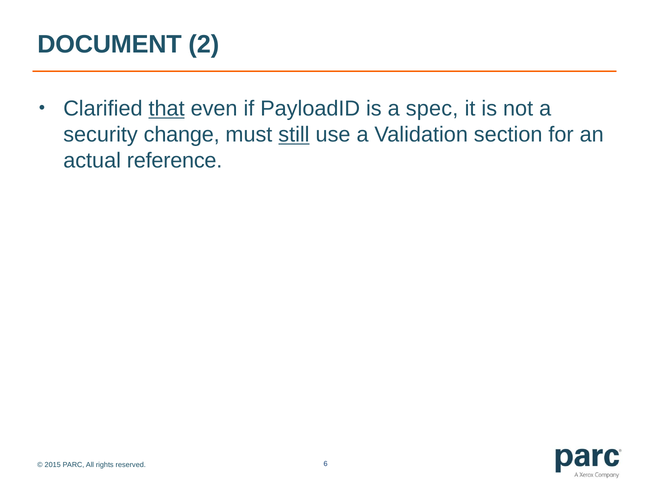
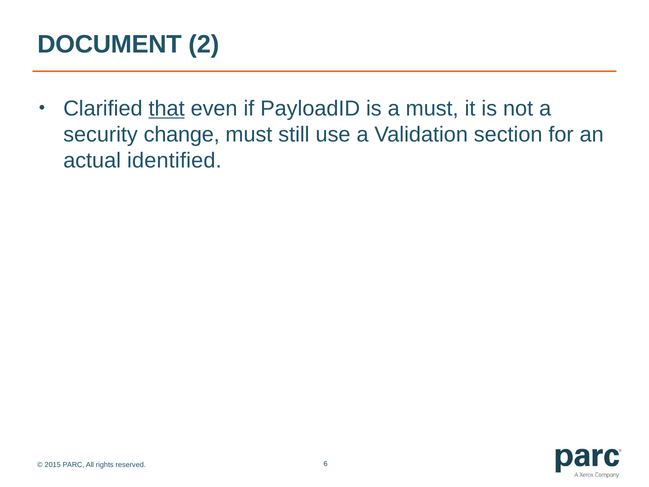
a spec: spec -> must (432, 109)
still underline: present -> none (294, 135)
reference: reference -> identified (174, 161)
